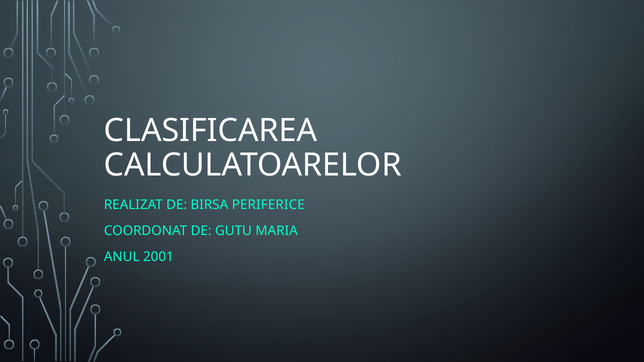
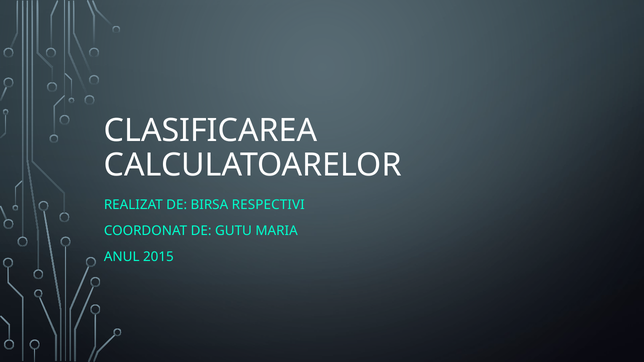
PERIFERICE: PERIFERICE -> RESPECTIVI (268, 205)
2001: 2001 -> 2015 (158, 257)
